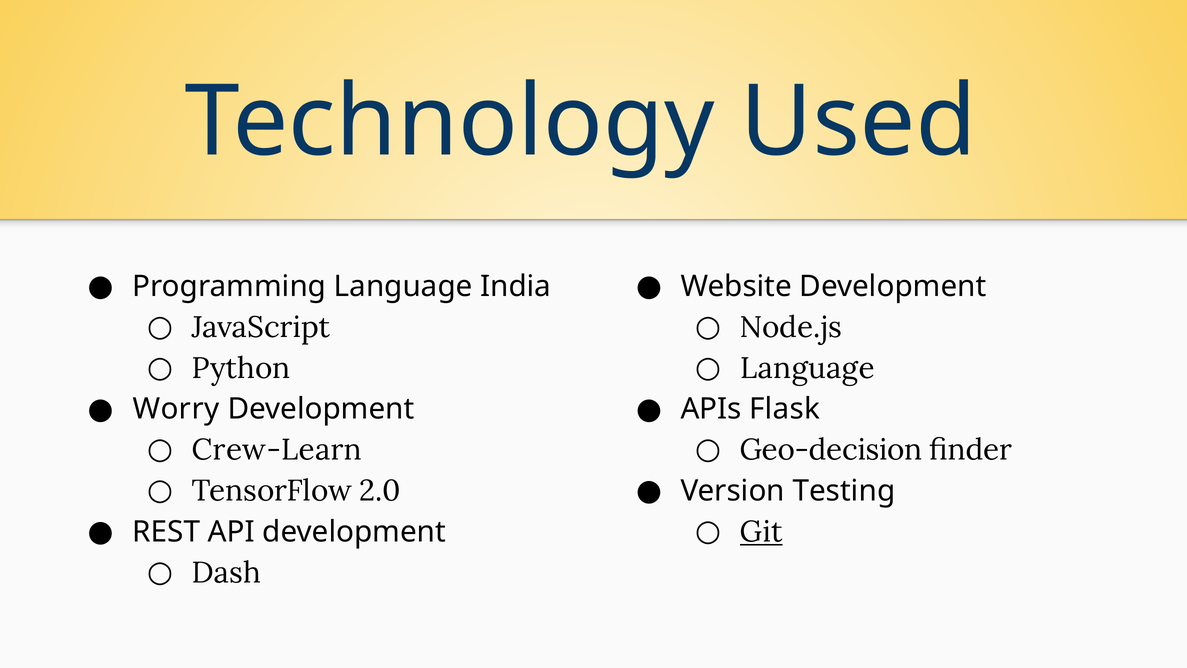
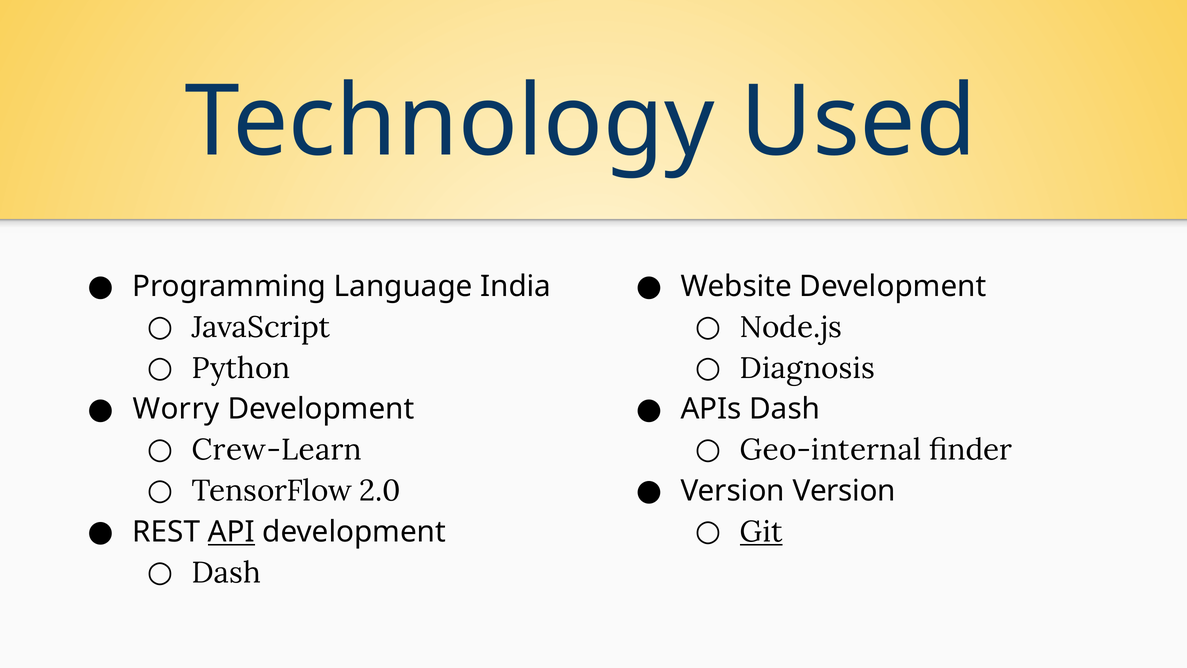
Language: Language -> Diagnosis (808, 368)
APIs Flask: Flask -> Dash (785, 409)
Geo-decision: Geo-decision -> Geo-internal (831, 450)
Version Testing: Testing -> Version (844, 491)
API underline: none -> present (231, 532)
